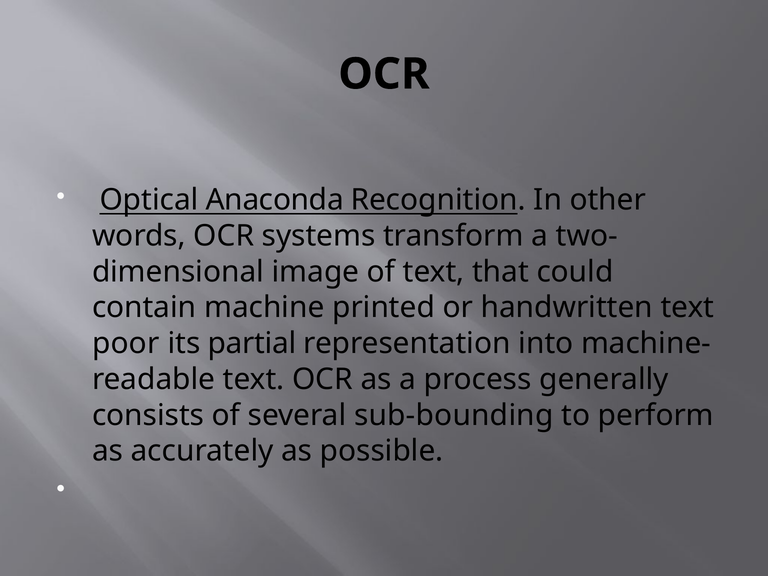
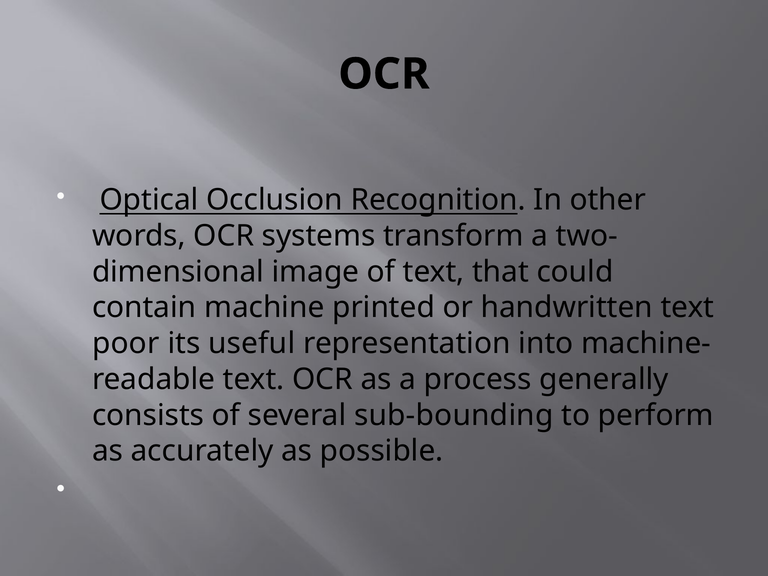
Anaconda: Anaconda -> Occlusion (275, 200)
partial: partial -> useful (252, 343)
